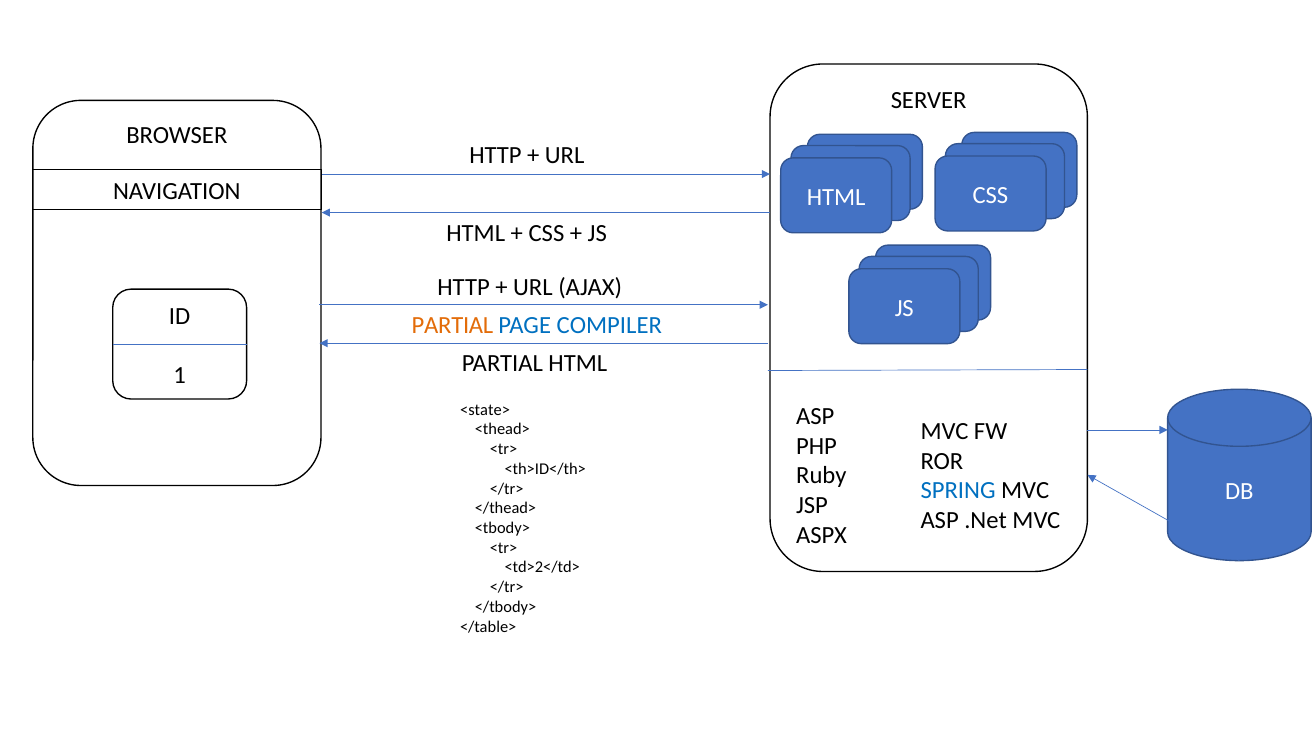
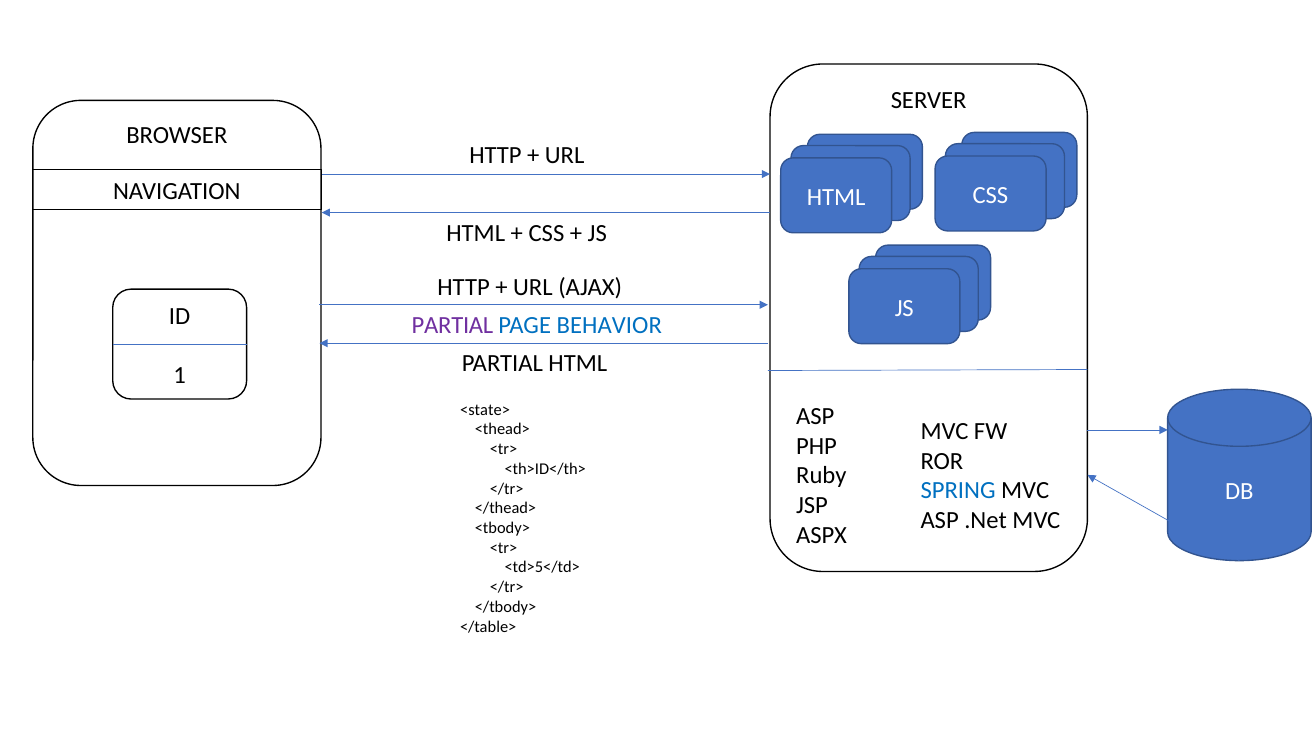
PARTIAL colour: orange -> purple (452, 326)
COMPILER: COMPILER -> BEHAVIOR (609, 326)
<td>2</td>: <td>2</td> -> <td>5</td> (542, 568)
